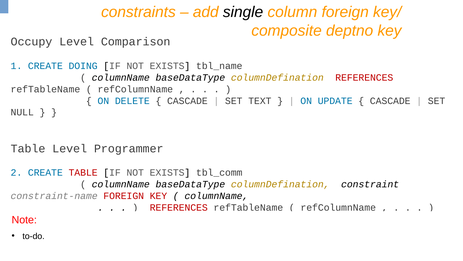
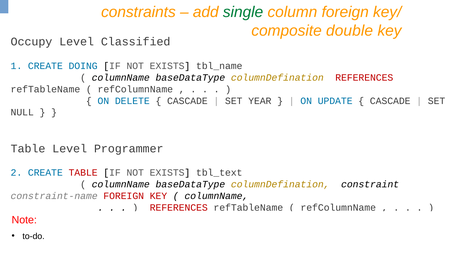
single colour: black -> green (243, 12)
deptno: deptno -> double (350, 31)
Comparison: Comparison -> Classified (136, 42)
TEXT: TEXT -> YEAR (260, 101)
tbl_comm: tbl_comm -> tbl_text (219, 172)
